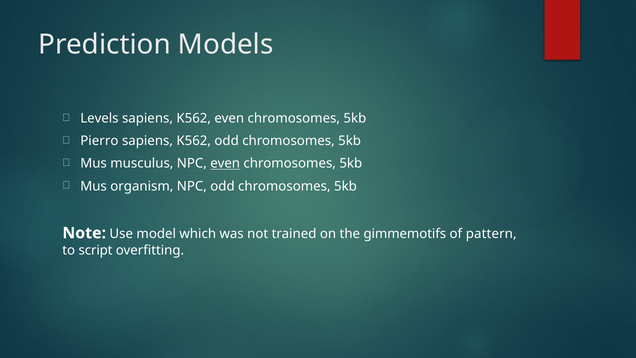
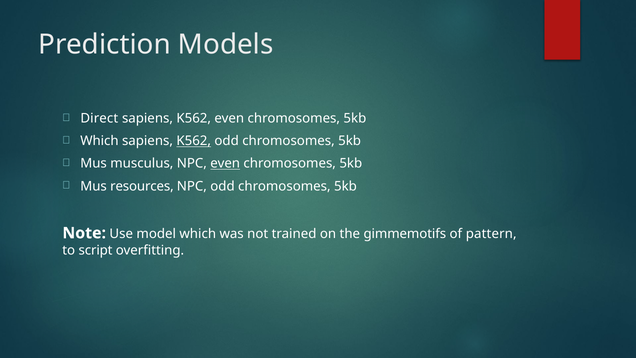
Levels: Levels -> Direct (99, 118)
Pierro: Pierro -> Which (99, 141)
K562 underline: none -> present (194, 141)
organism: organism -> resources (142, 186)
